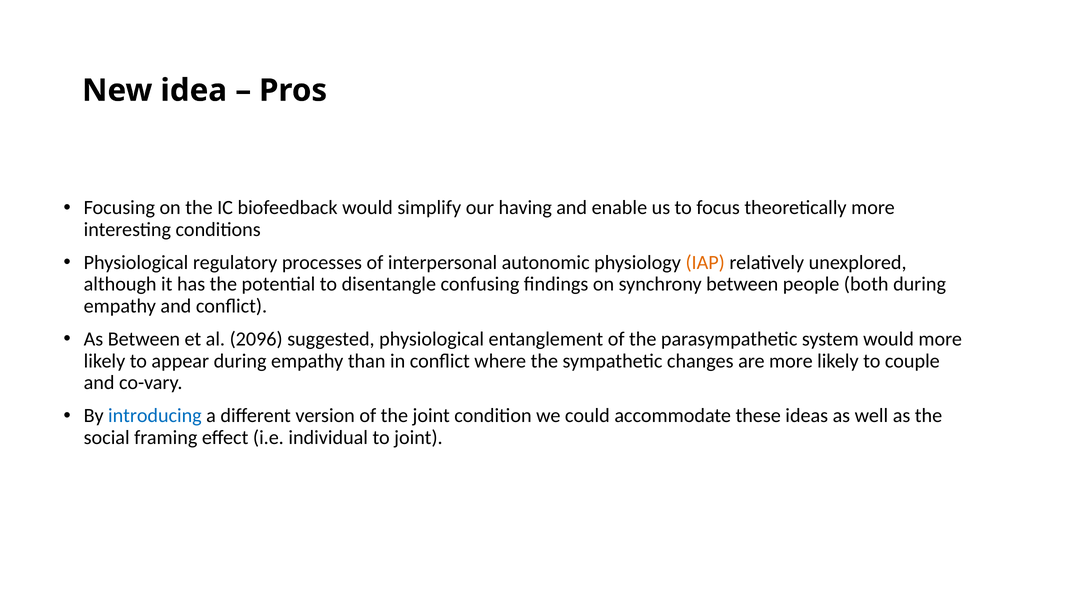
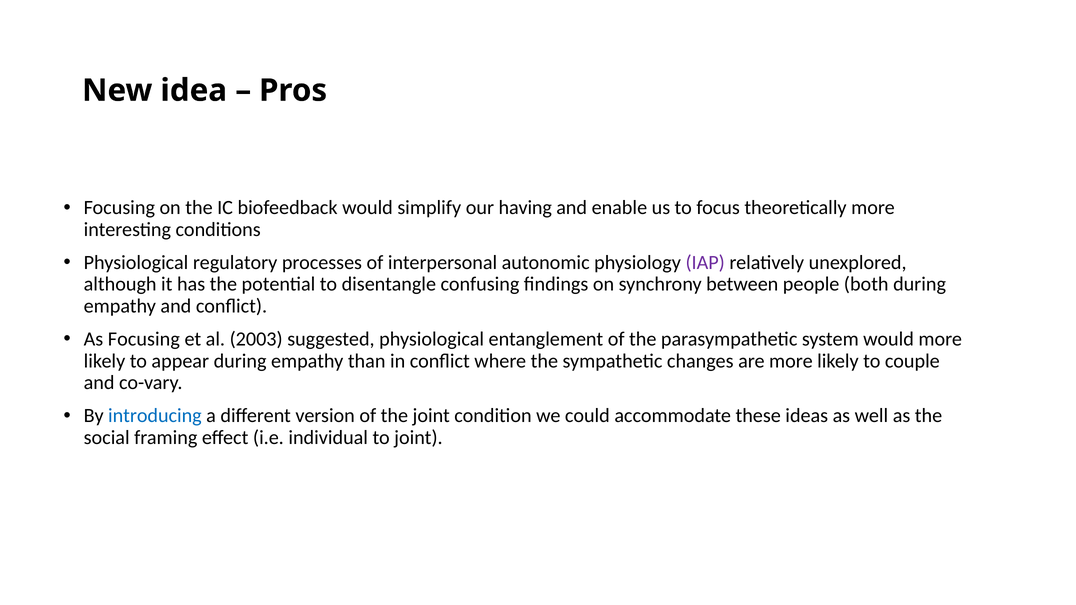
IAP colour: orange -> purple (705, 263)
As Between: Between -> Focusing (144, 339)
2096: 2096 -> 2003 (256, 339)
